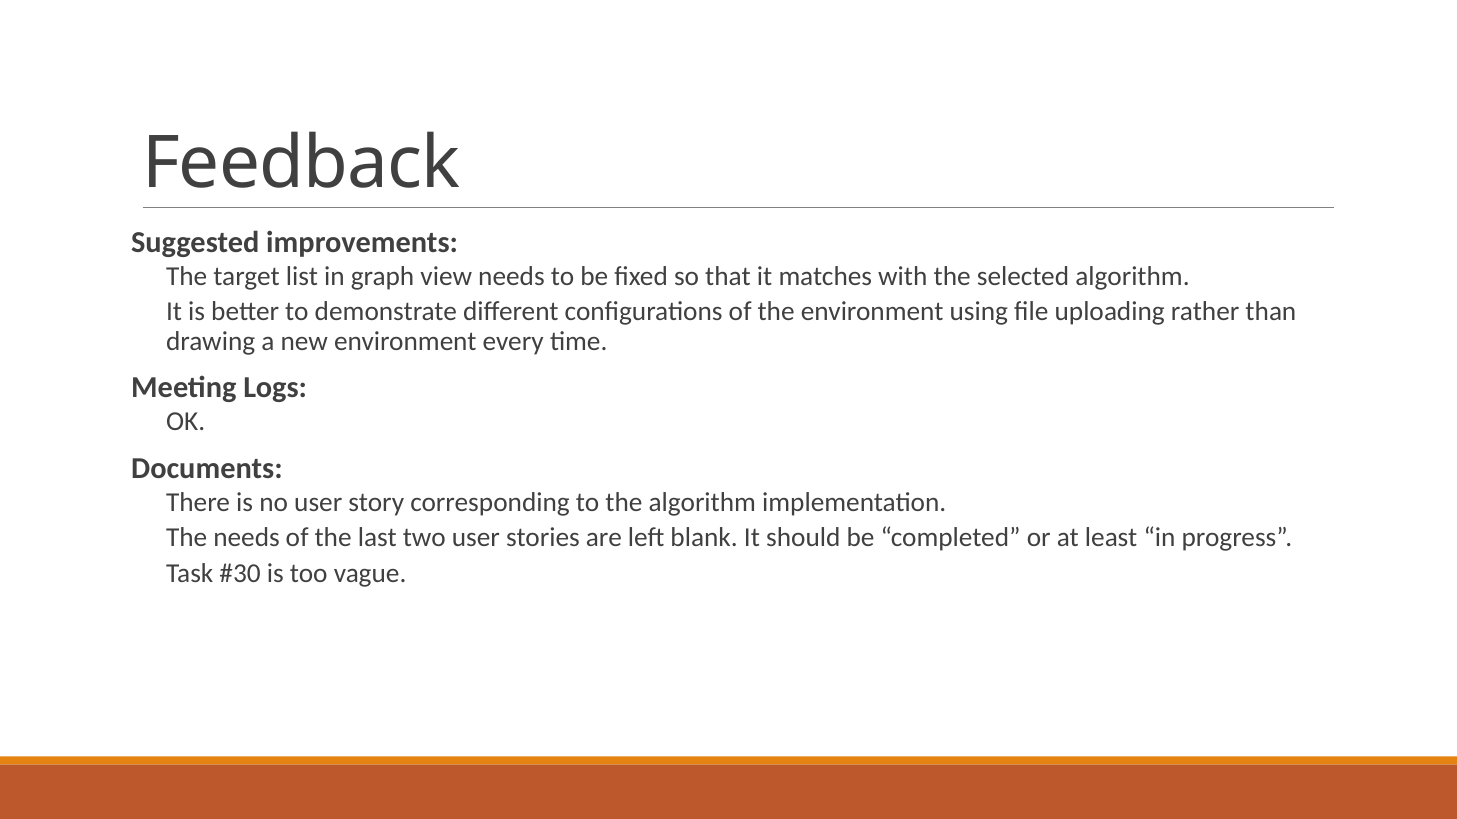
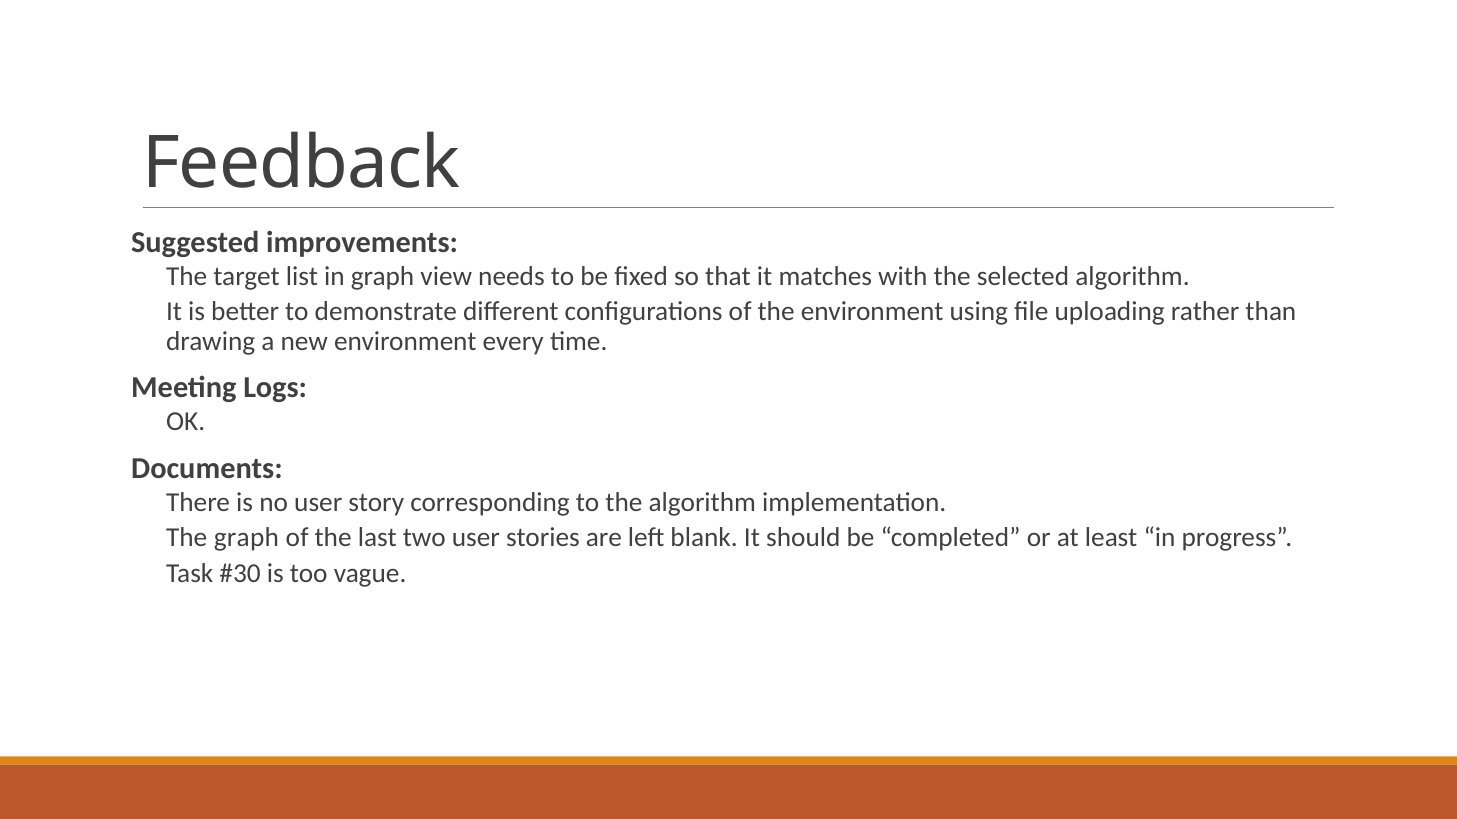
The needs: needs -> graph (246, 538)
